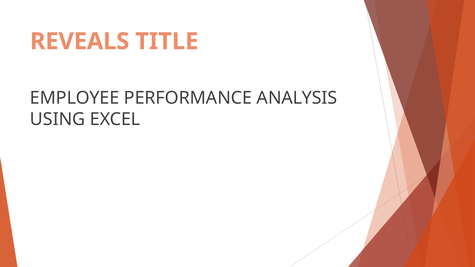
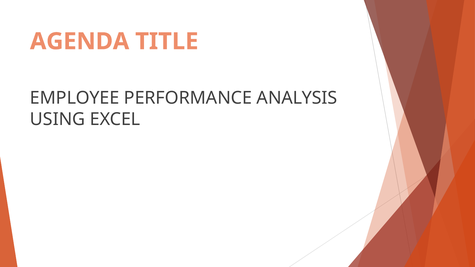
REVEALS: REVEALS -> AGENDA (80, 41)
